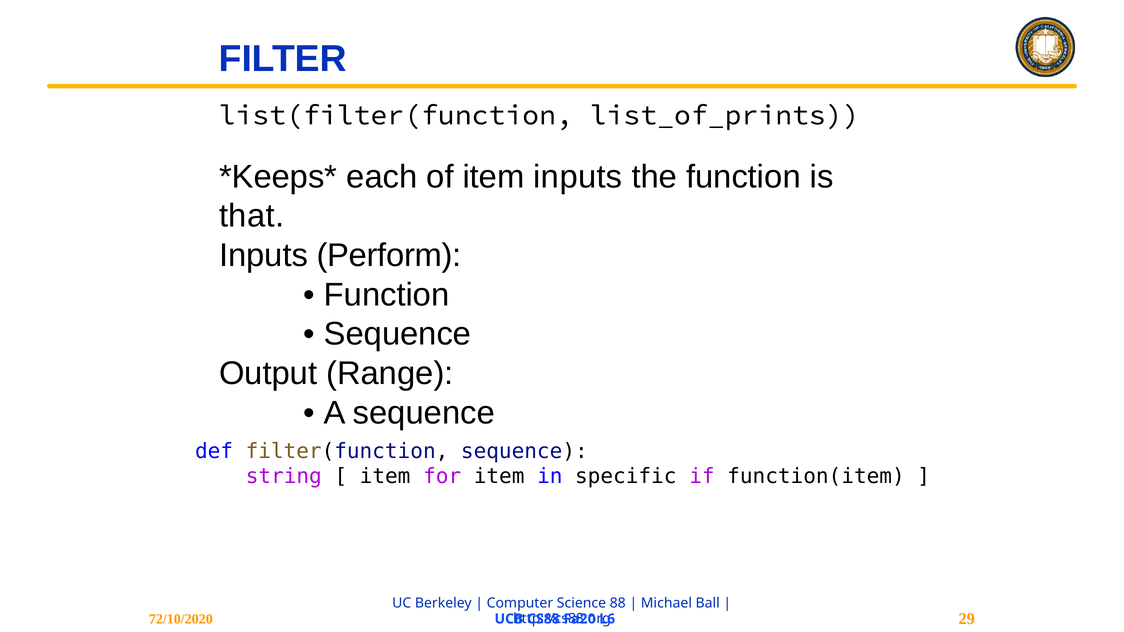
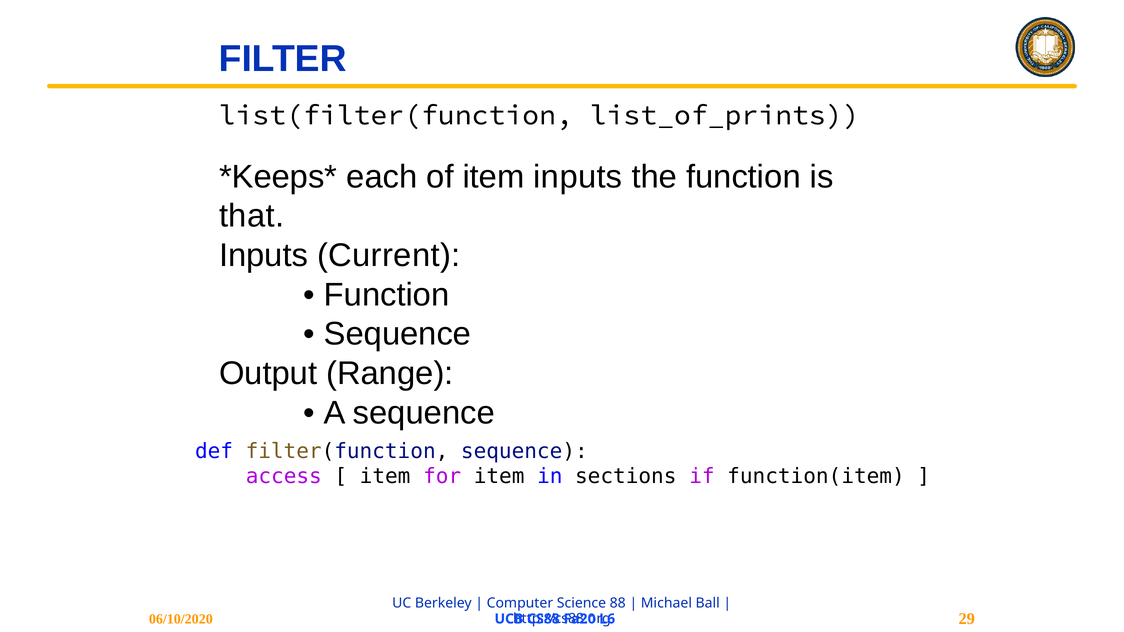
Perform: Perform -> Current (389, 255)
string: string -> access (284, 477)
specific: specific -> sections (626, 477)
72/10/2020: 72/10/2020 -> 06/10/2020 (181, 619)
